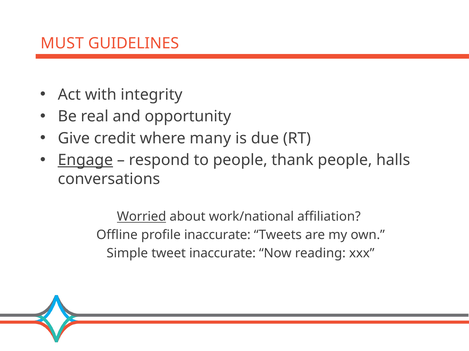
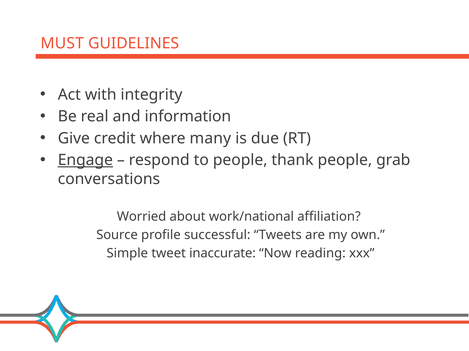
opportunity: opportunity -> information (188, 117)
halls: halls -> grab (393, 161)
Worried underline: present -> none (142, 217)
Offline: Offline -> Source (117, 235)
profile inaccurate: inaccurate -> successful (217, 235)
